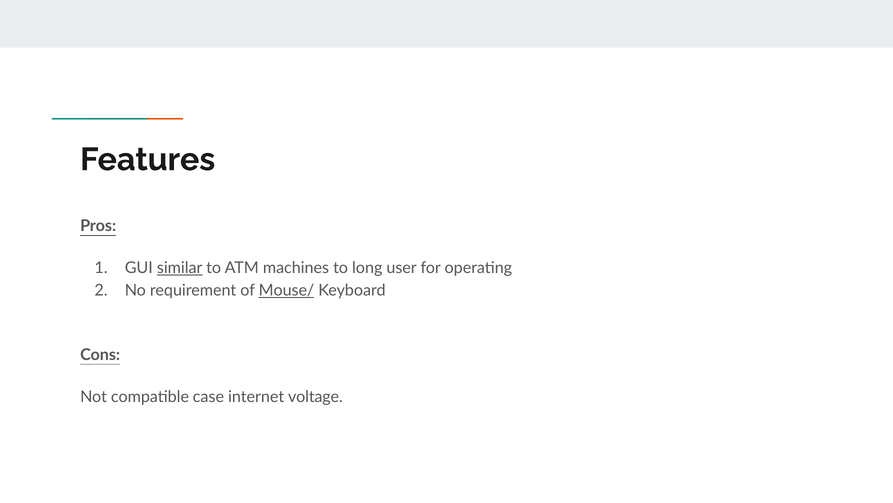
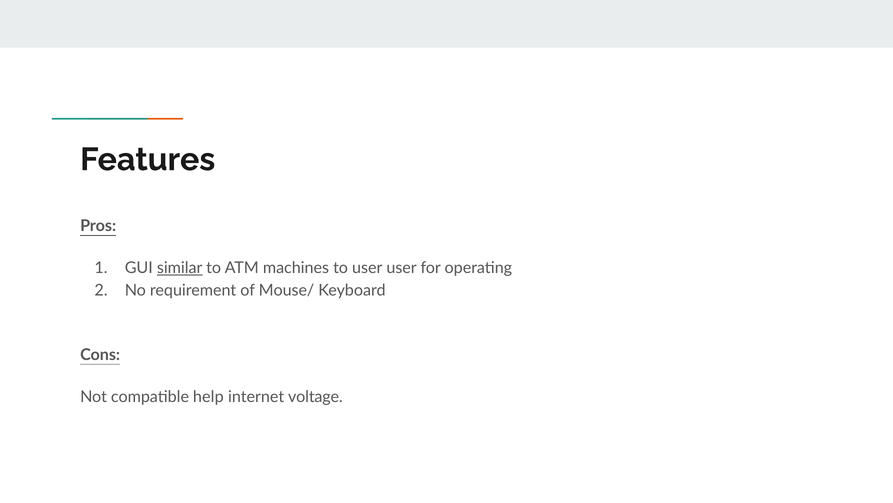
to long: long -> user (367, 268)
Mouse/ underline: present -> none (286, 290)
case: case -> help (208, 396)
